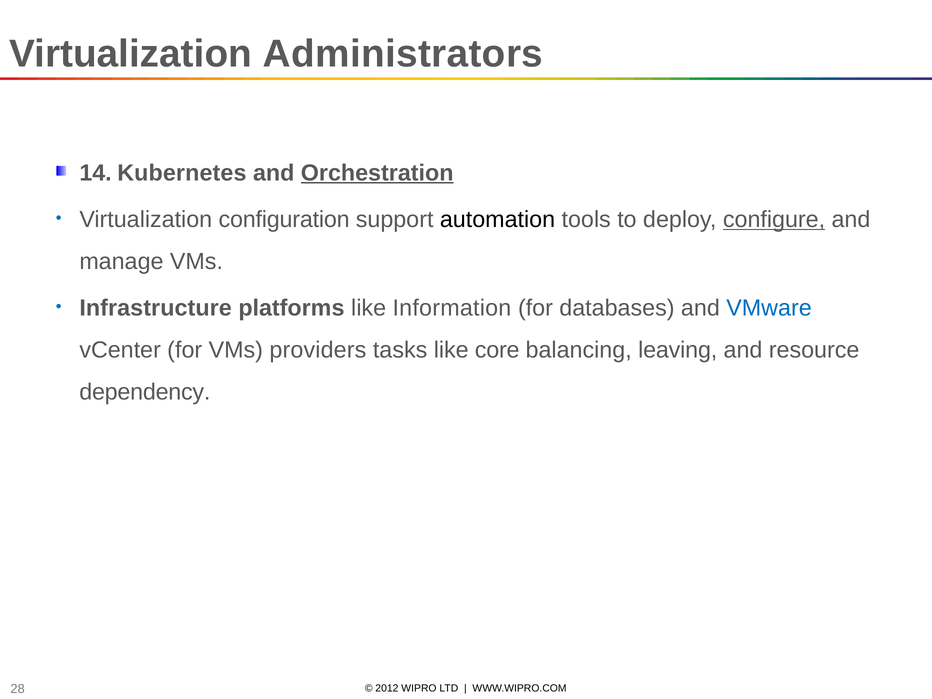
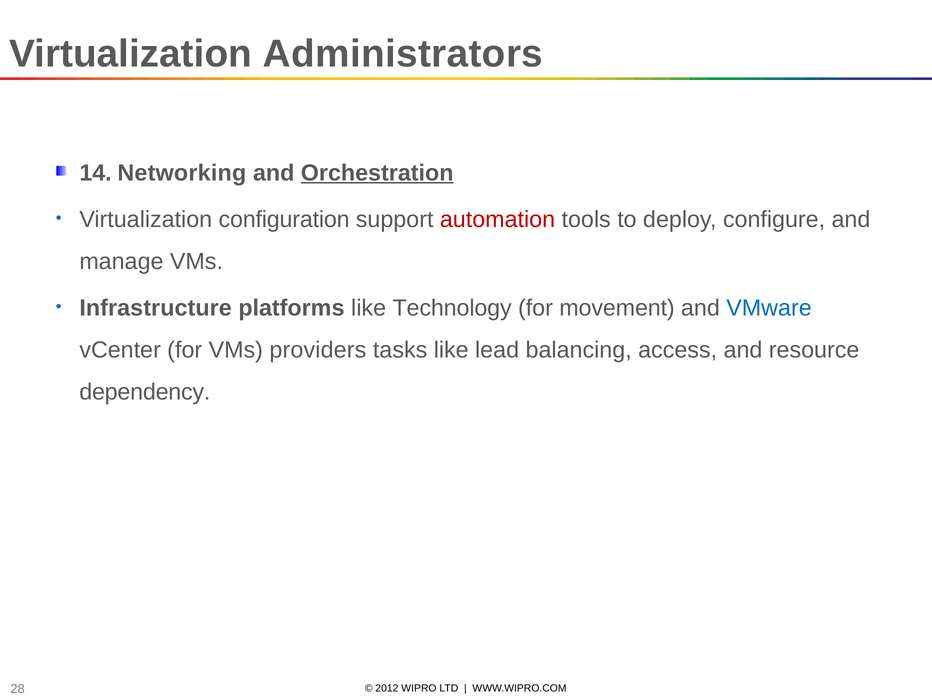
Kubernetes: Kubernetes -> Networking (182, 173)
automation colour: black -> red (498, 219)
configure underline: present -> none (774, 219)
Information: Information -> Technology (452, 308)
databases: databases -> movement (617, 308)
core: core -> lead (497, 350)
leaving: leaving -> access (678, 350)
